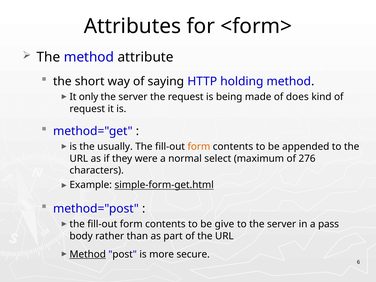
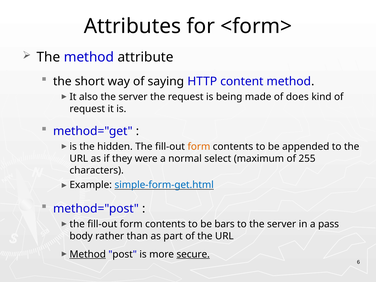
holding: holding -> content (242, 81)
only: only -> also (89, 97)
usually: usually -> hidden (115, 147)
276: 276 -> 255 (307, 159)
simple-form-get.html colour: black -> blue (164, 185)
give: give -> bars (225, 224)
secure underline: none -> present (193, 254)
